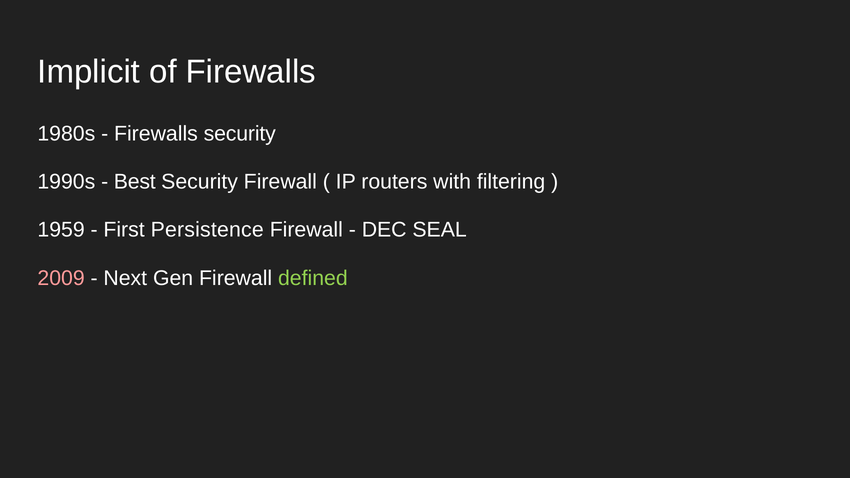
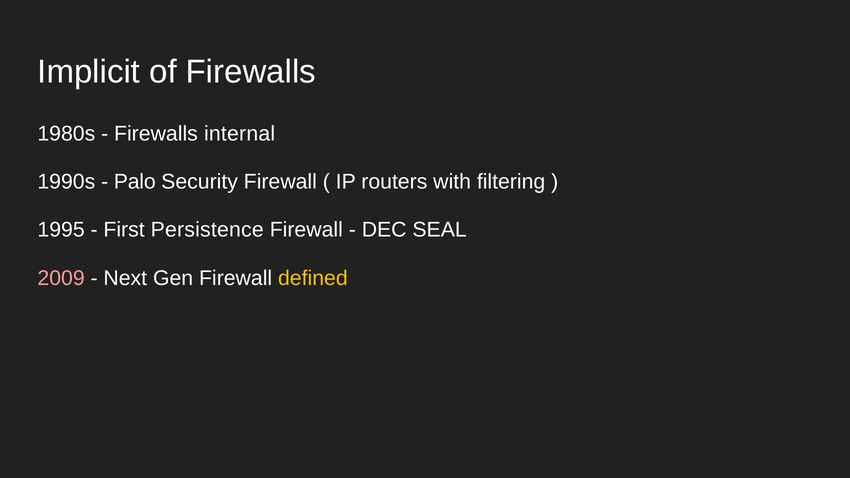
Firewalls security: security -> internal (240, 134)
Best: Best -> Palo (135, 182)
1959: 1959 -> 1995 (61, 230)
defined colour: light green -> yellow (313, 278)
